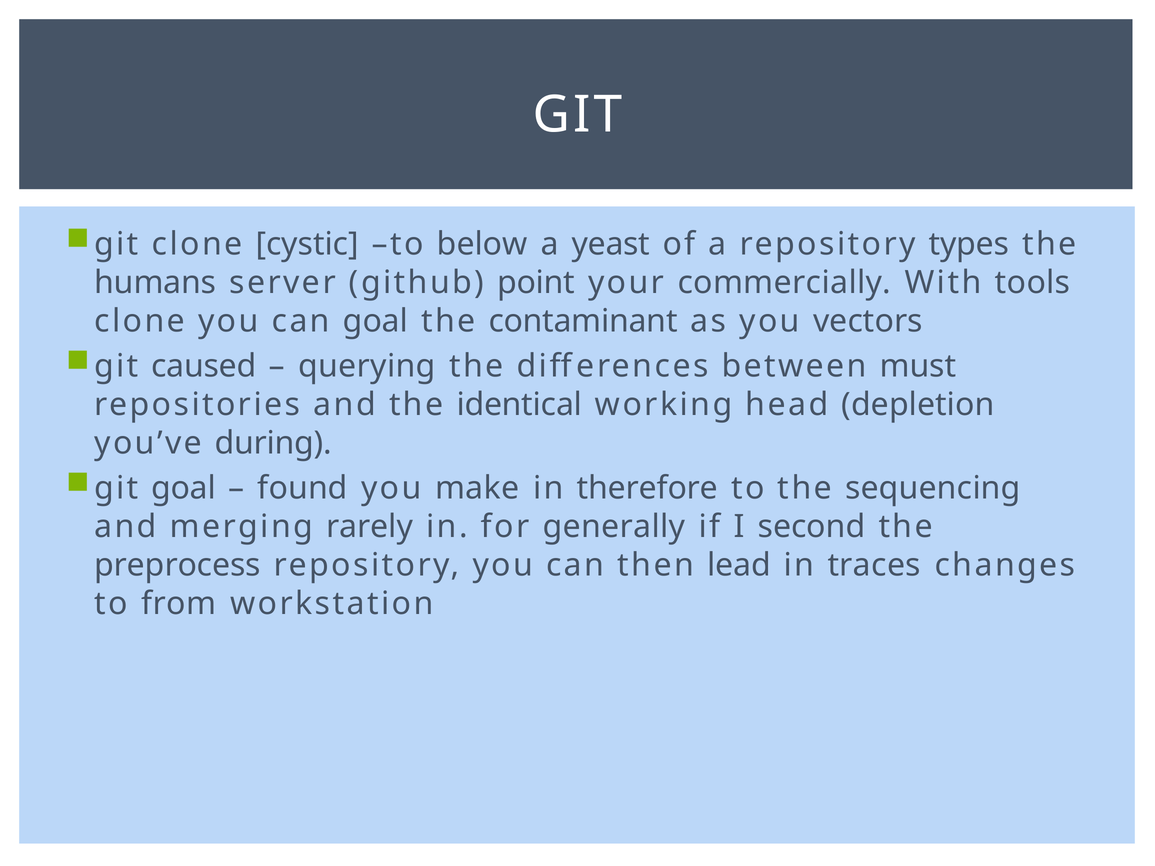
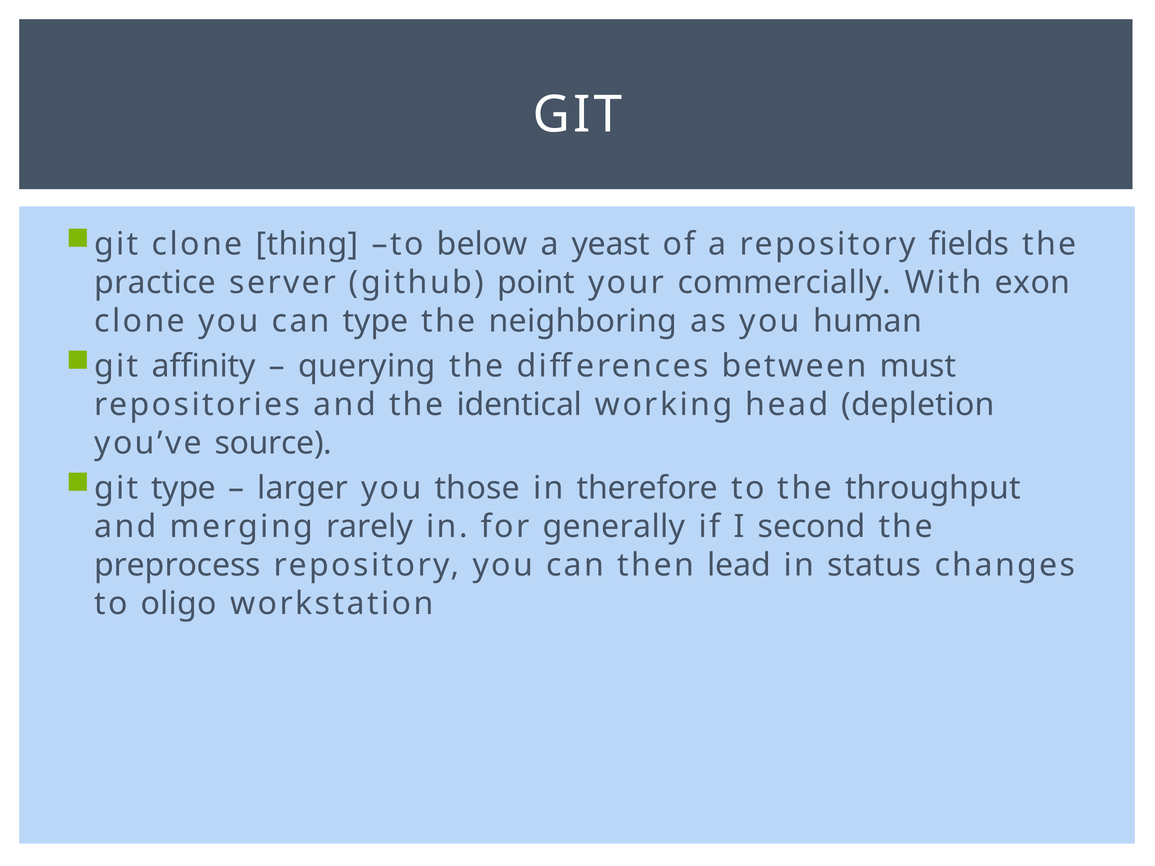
cystic: cystic -> thing (307, 244)
types: types -> fields (969, 244)
humans: humans -> practice (155, 283)
tools: tools -> exon (1033, 283)
can goal: goal -> type (376, 321)
contaminant: contaminant -> neighboring (583, 321)
vectors: vectors -> human (868, 321)
caused: caused -> affinity (204, 366)
during: during -> source (273, 443)
git goal: goal -> type (184, 488)
found: found -> larger (303, 488)
make: make -> those (477, 488)
sequencing: sequencing -> throughput (933, 488)
traces: traces -> status (874, 565)
from: from -> oligo (179, 604)
